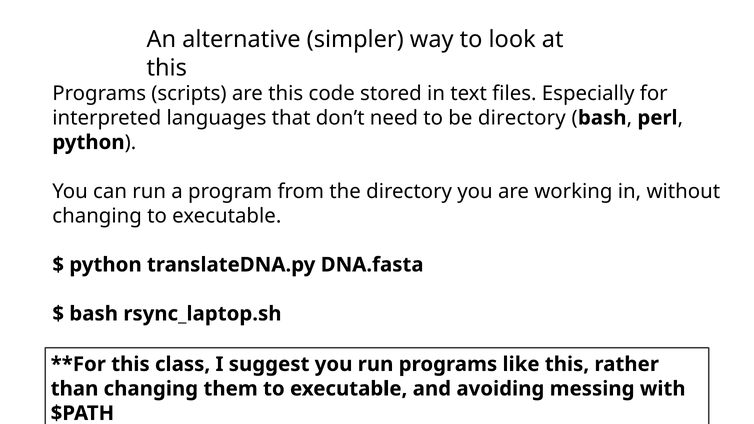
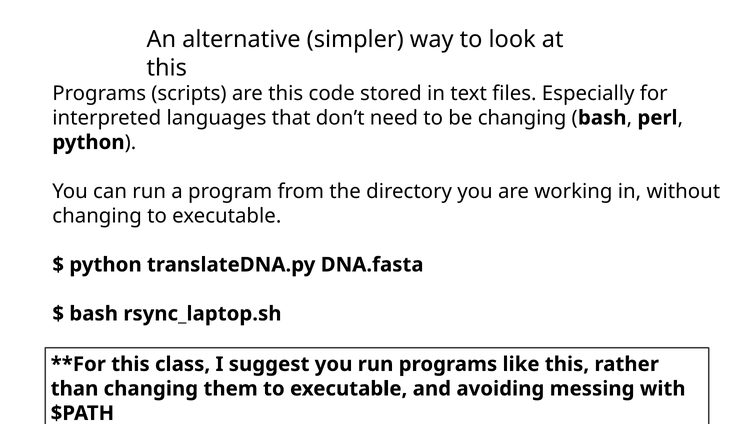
be directory: directory -> changing (522, 118)
